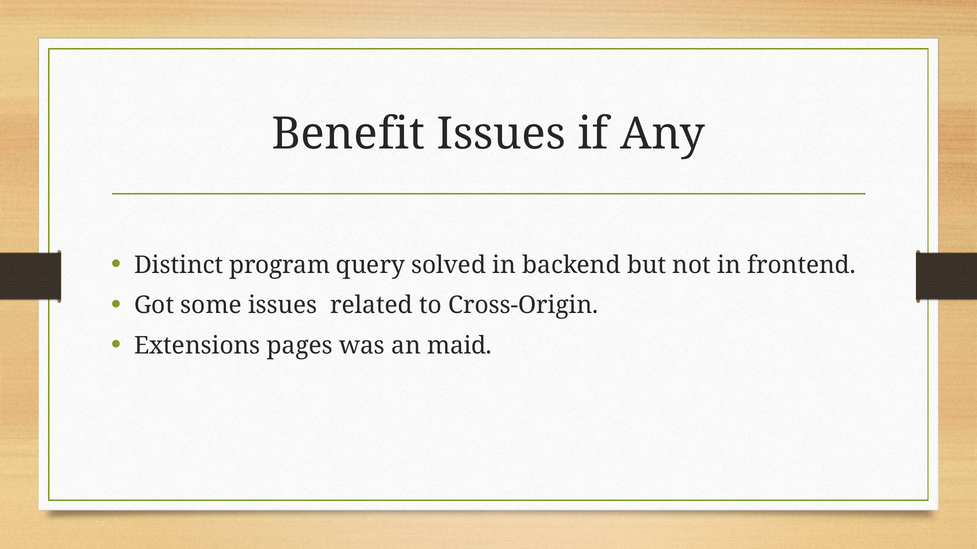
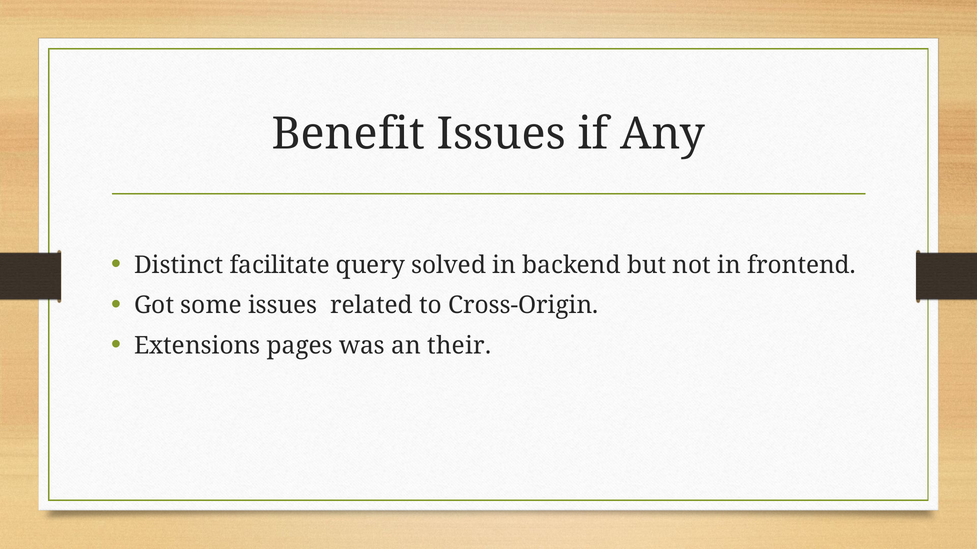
program: program -> facilitate (280, 265)
maid: maid -> their (459, 346)
